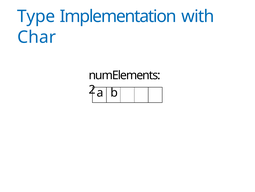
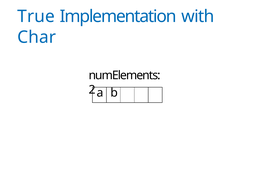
Type: Type -> True (36, 16)
